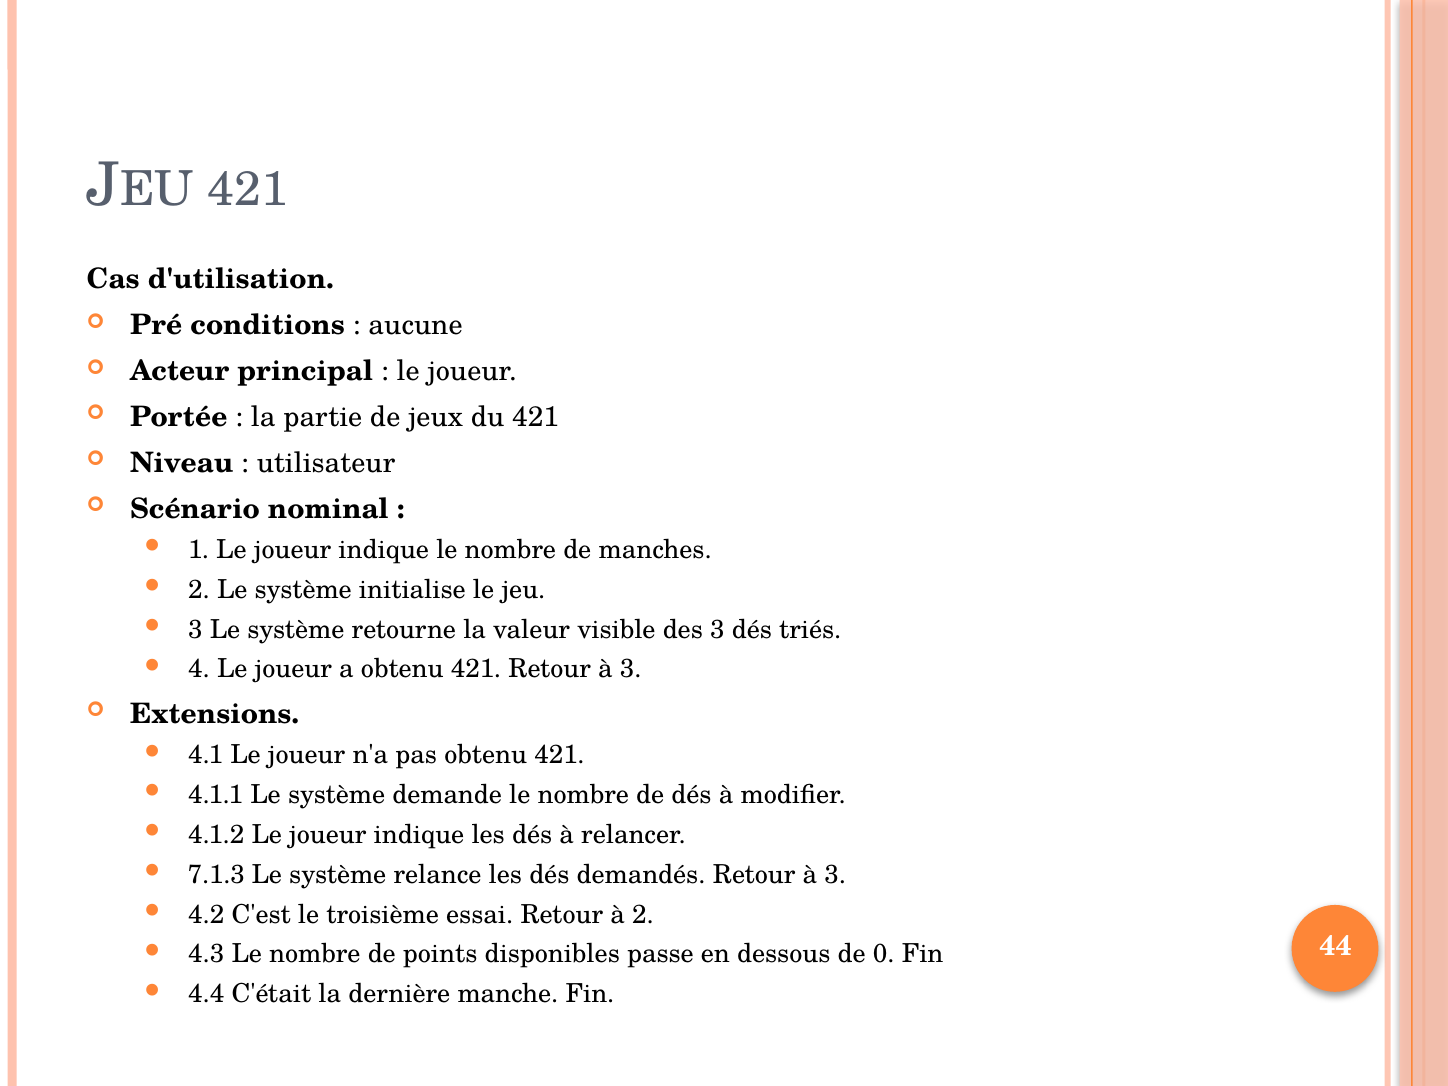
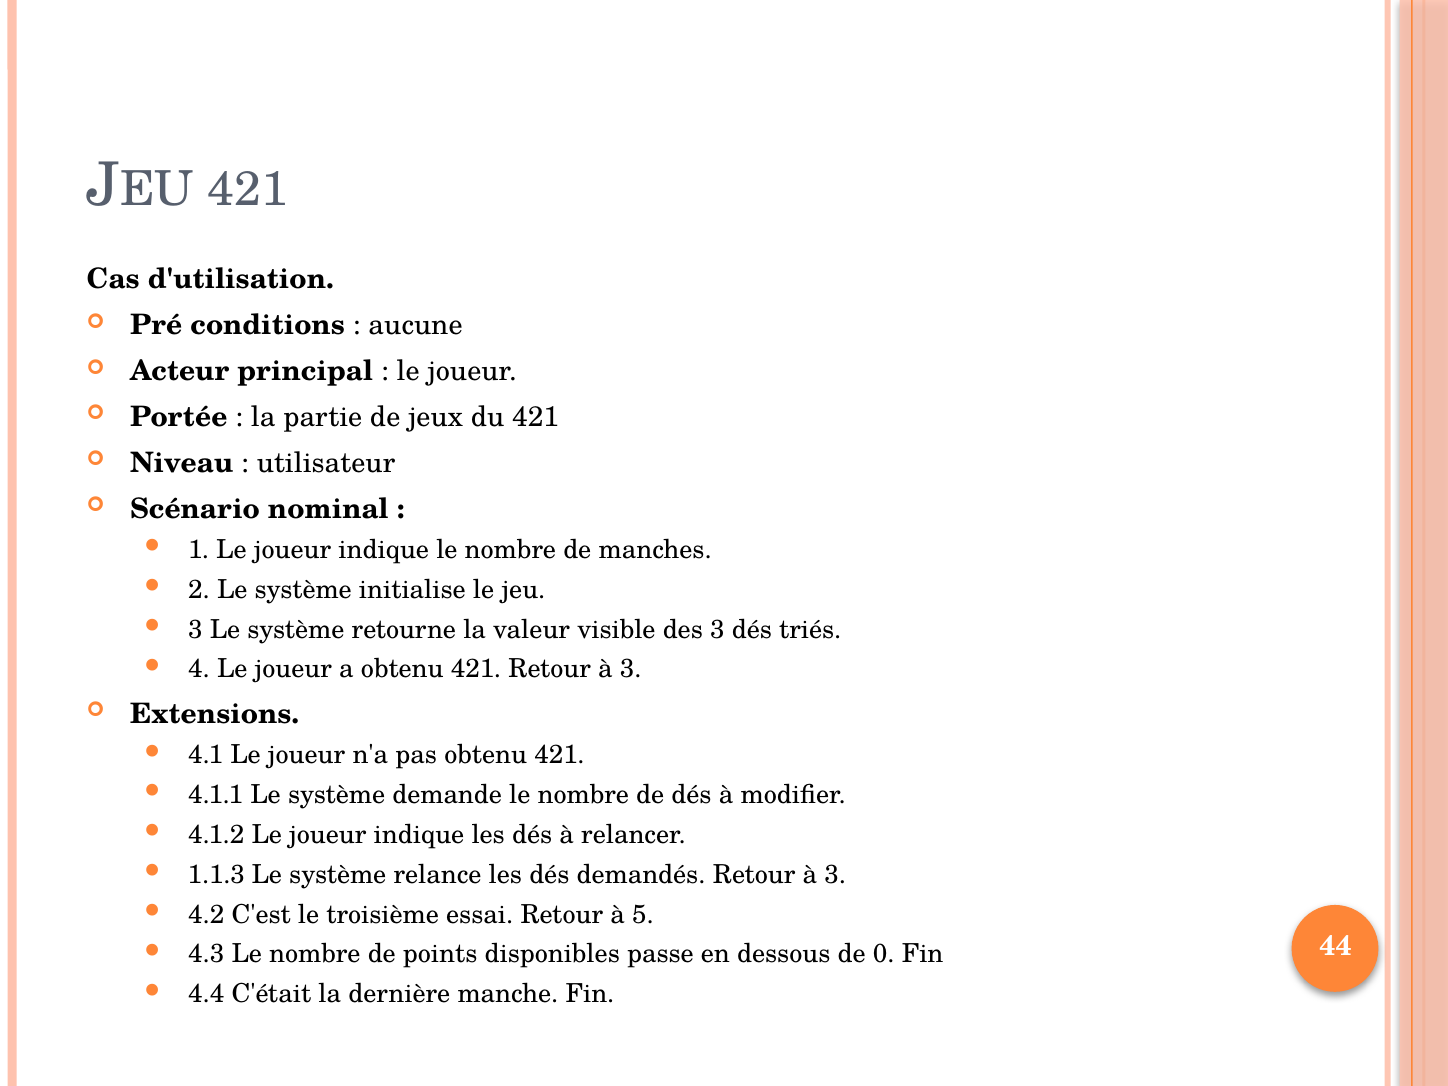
7.1.3: 7.1.3 -> 1.1.3 (216, 875)
à 2: 2 -> 5 (643, 914)
